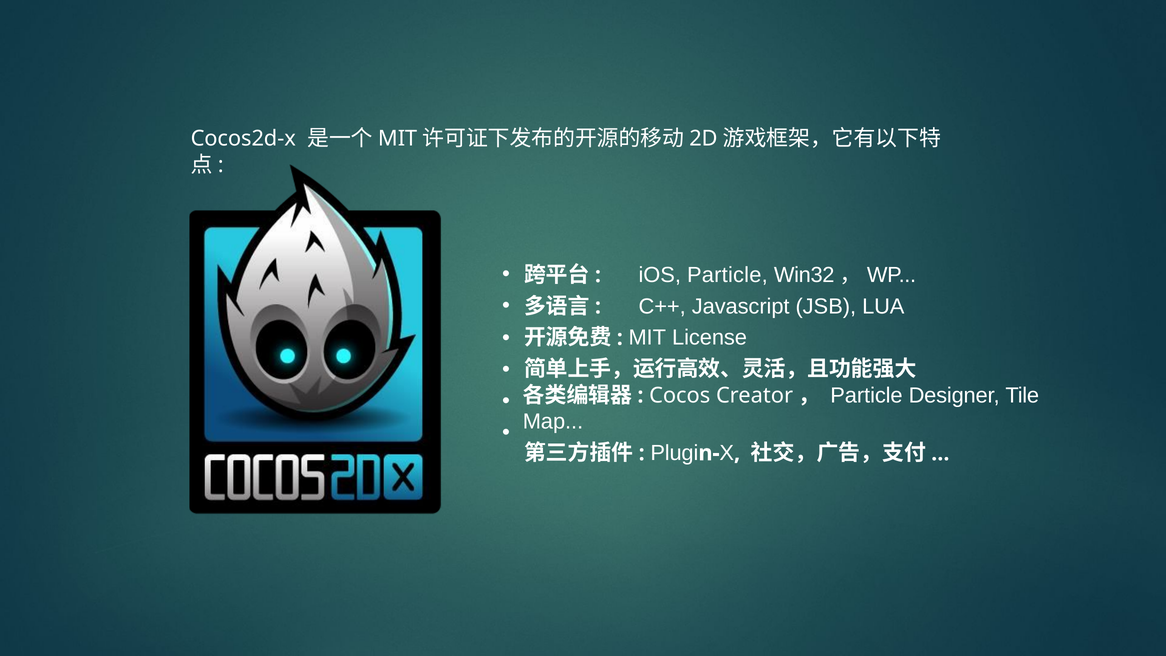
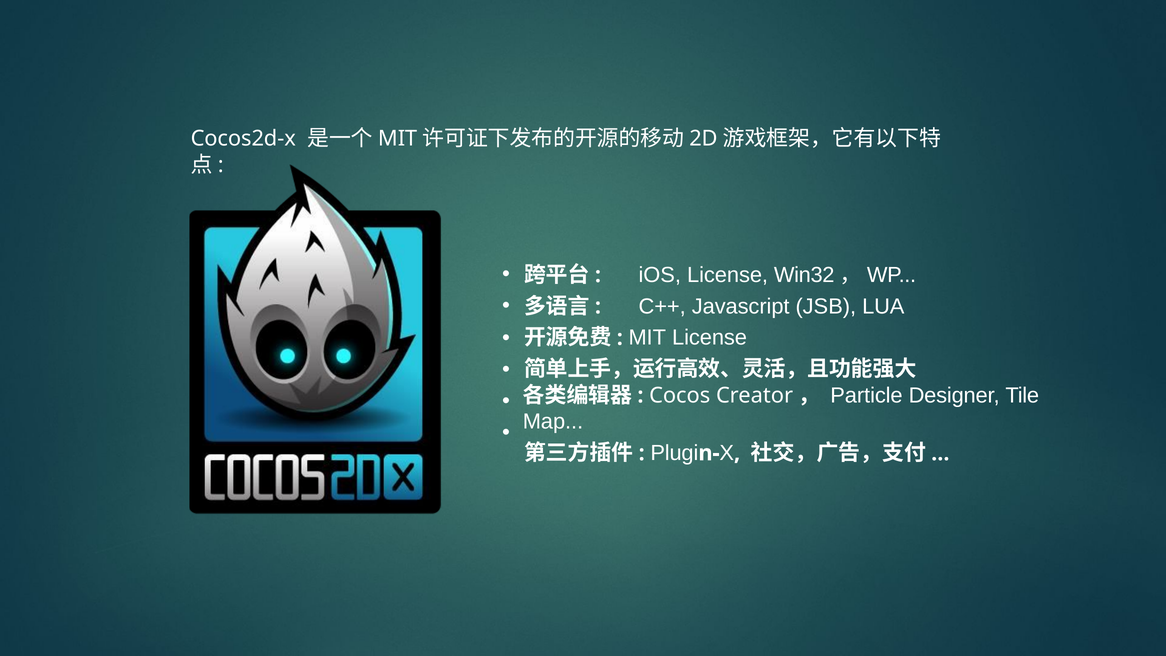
iOS Particle: Particle -> License (728, 275)
